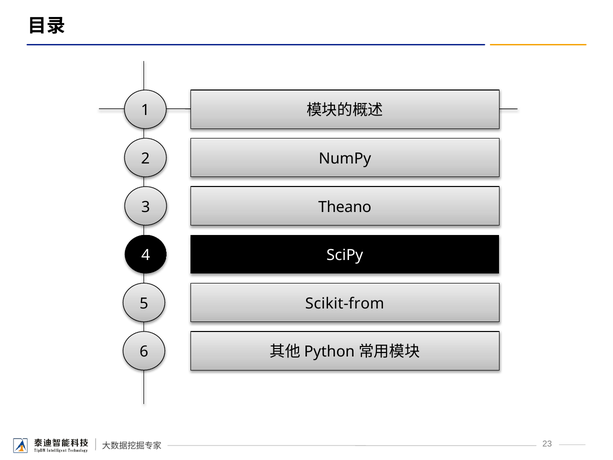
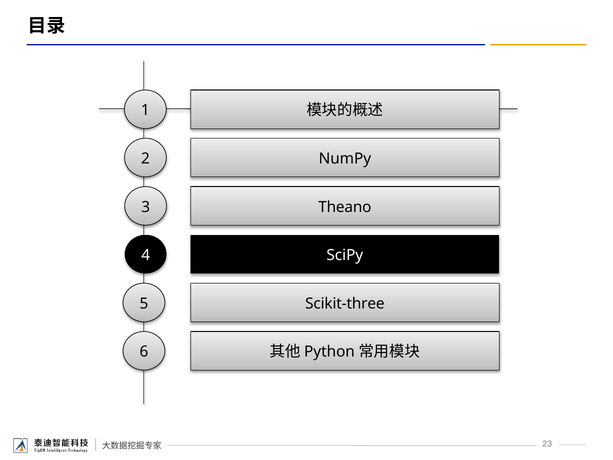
Scikit-from: Scikit-from -> Scikit-three (345, 303)
